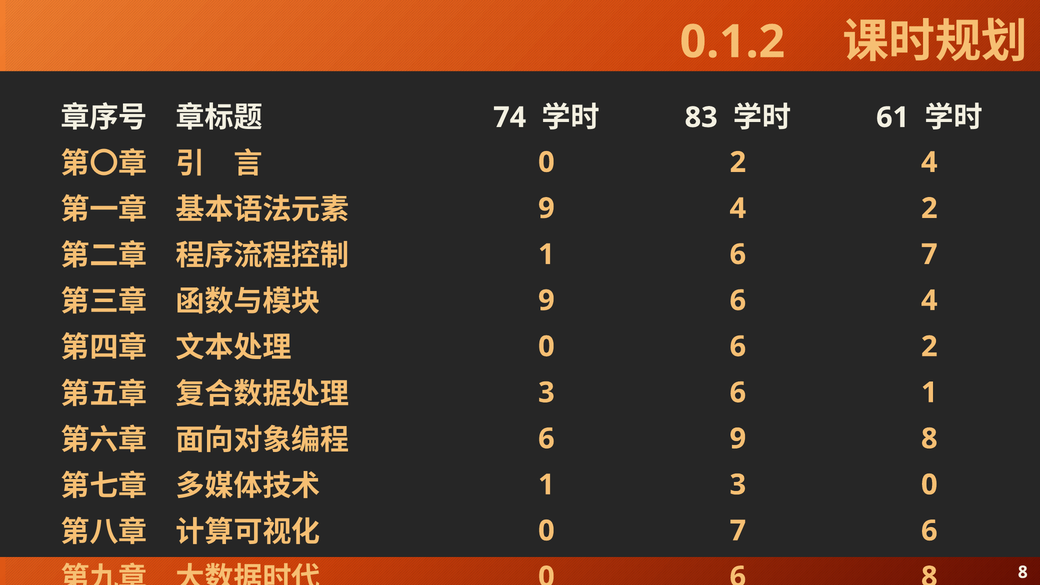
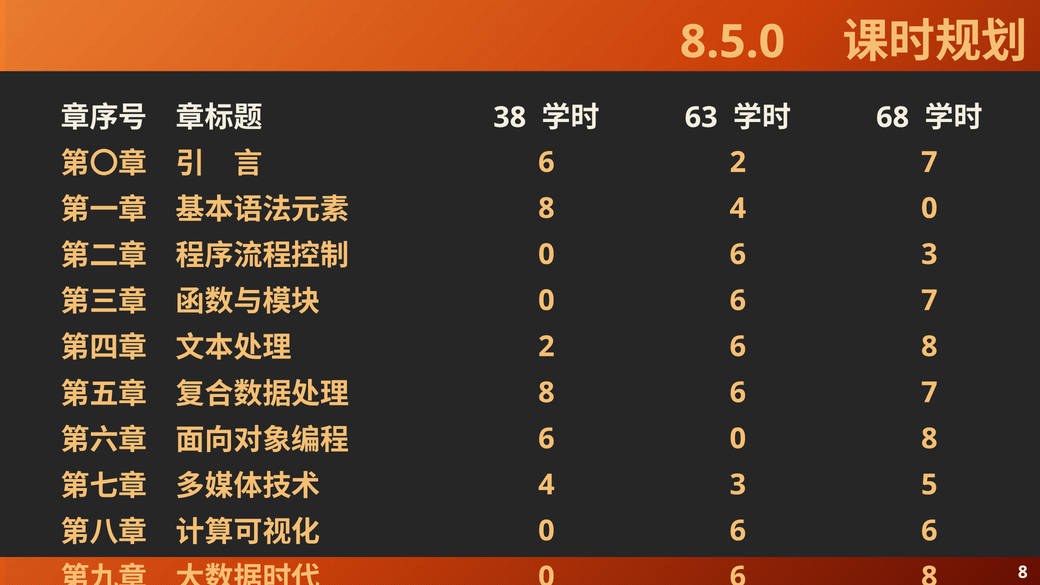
0.1.2: 0.1.2 -> 8.5.0 (732, 42)
74: 74 -> 38 (510, 117)
83: 83 -> 63 (701, 117)
61: 61 -> 68 (893, 117)
0: 0 -> 6 (546, 162)
2 4: 4 -> 7 (929, 162)
9: 9 -> 8 (546, 208)
4 2: 2 -> 0 (929, 208)
1: 1 -> 0 (546, 254)
6 7: 7 -> 3 (929, 254)
9: 9 -> 0 (546, 301)
4: 4 -> 7 (929, 301)
0: 0 -> 2 (546, 347)
2: 2 -> 8 (929, 347)
3: 3 -> 8 (546, 393)
1: 1 -> 7 (929, 393)
6 9: 9 -> 0 (738, 439)
1: 1 -> 4 (546, 485)
3 0: 0 -> 5 (929, 485)
7: 7 -> 6 (738, 531)
